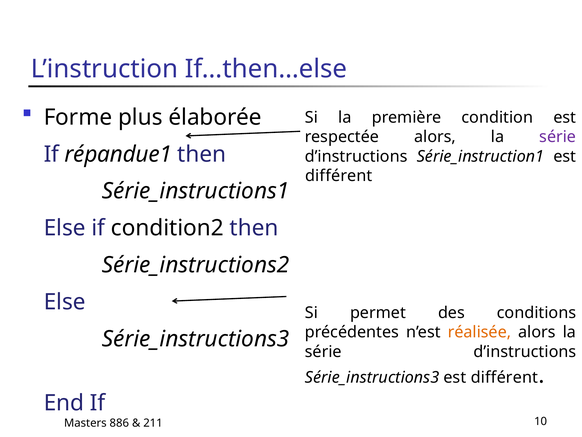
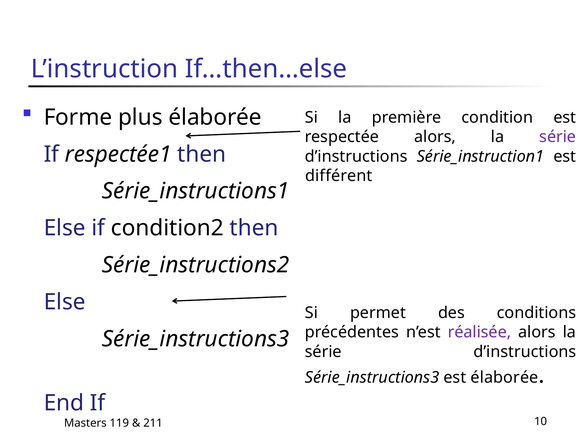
répandue1: répandue1 -> respectée1 (118, 154)
réalisée colour: orange -> purple (479, 332)
Série_instructions3 est différent: différent -> élaborée (504, 377)
886: 886 -> 119 (119, 423)
